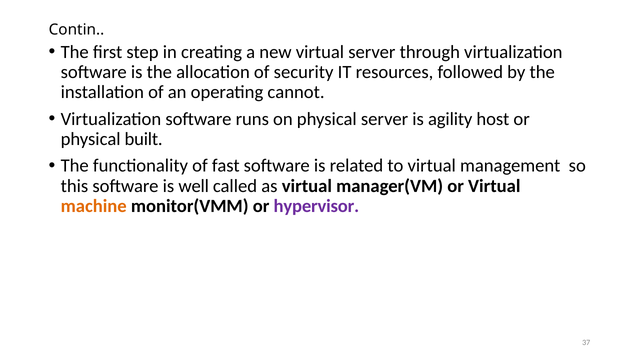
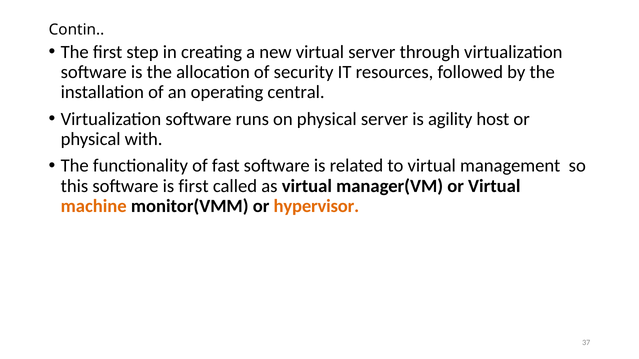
cannot: cannot -> central (296, 92)
built: built -> with (144, 139)
is well: well -> first (194, 186)
hypervisor colour: purple -> orange (316, 206)
